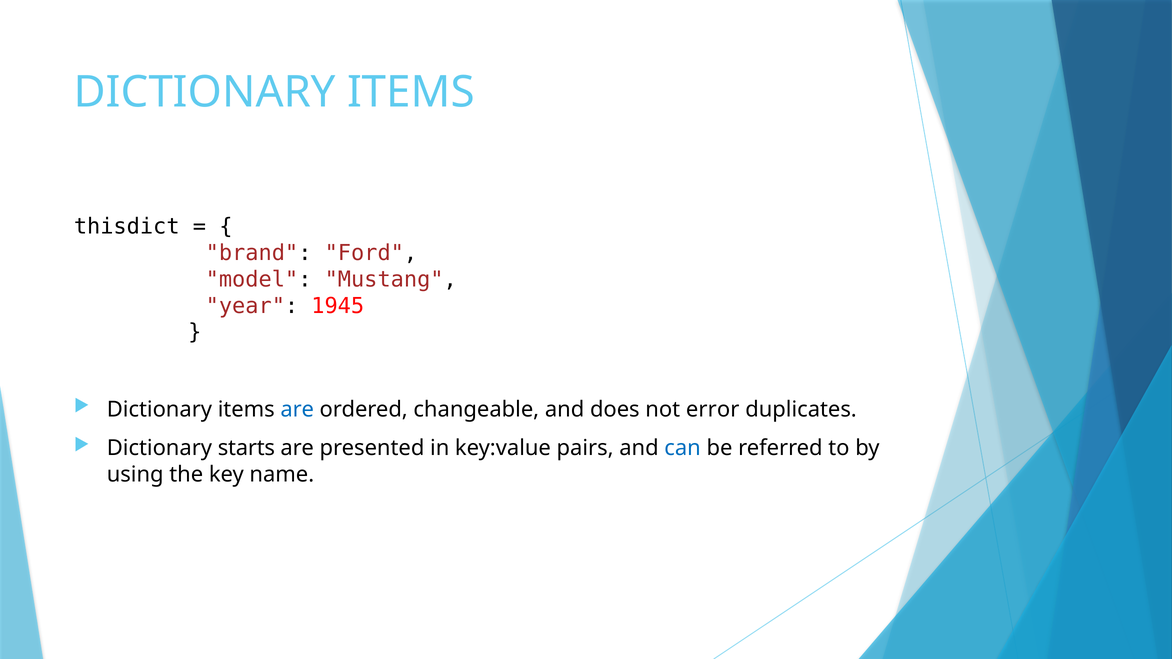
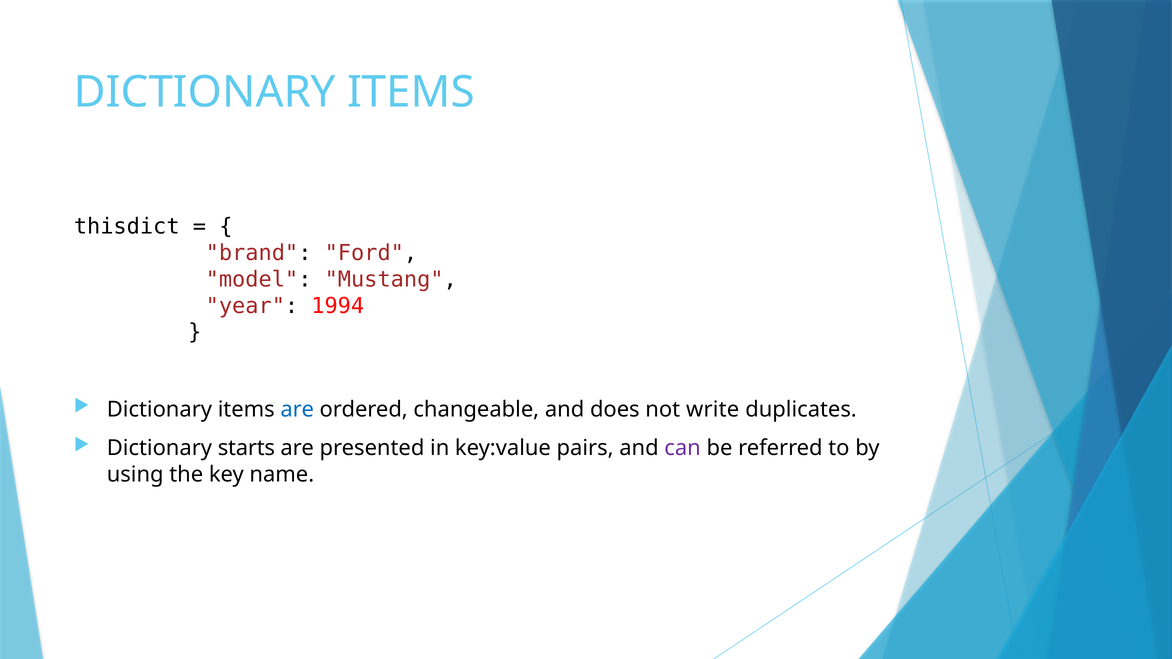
1945: 1945 -> 1994 (338, 306)
error: error -> write (713, 409)
can colour: blue -> purple (683, 448)
